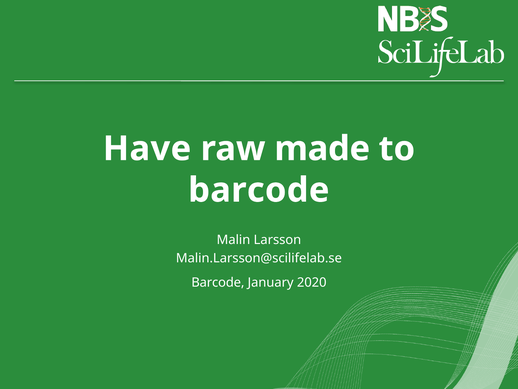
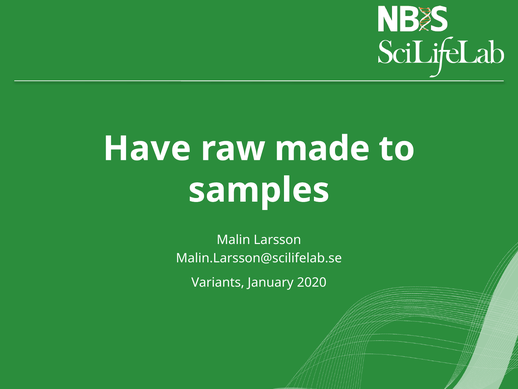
barcode: barcode -> samples (259, 190)
Barcode: Barcode -> Variants (218, 282)
